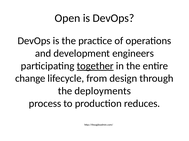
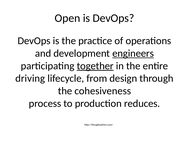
engineers underline: none -> present (133, 54)
change: change -> driving (30, 79)
deployments: deployments -> cohesiveness (103, 91)
